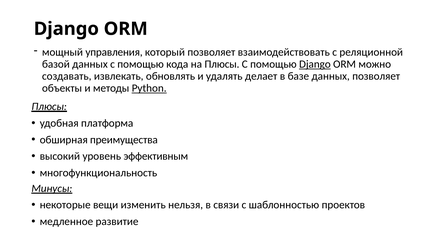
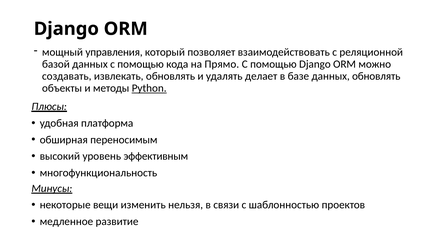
на Плюсы: Плюсы -> Прямо (222, 64)
Django underline: present -> none (315, 64)
данных позволяет: позволяет -> обновлять (376, 76)
преимущества: преимущества -> переносимым (124, 140)
